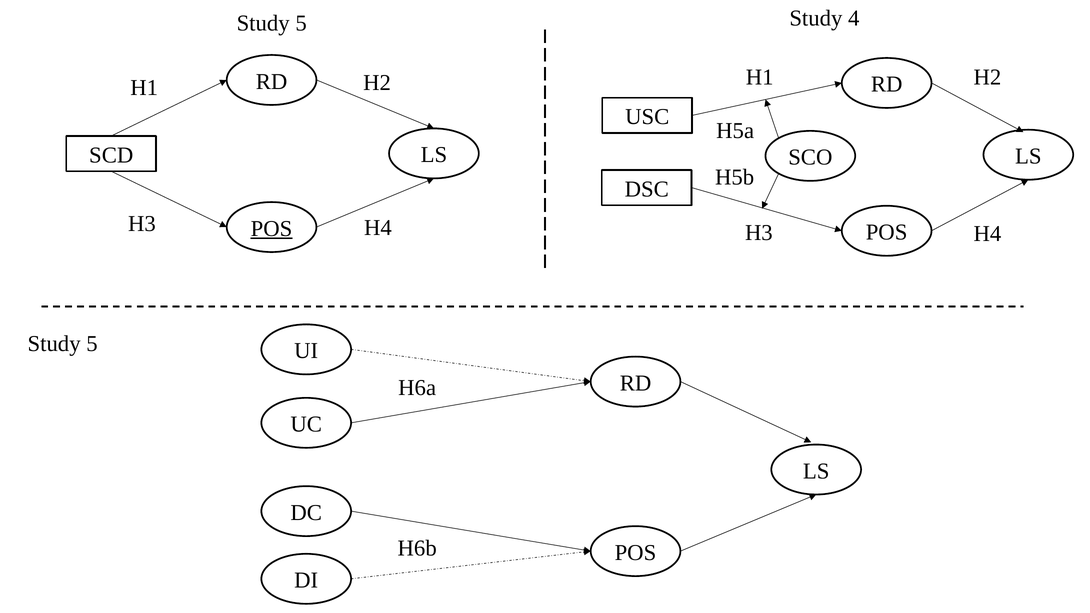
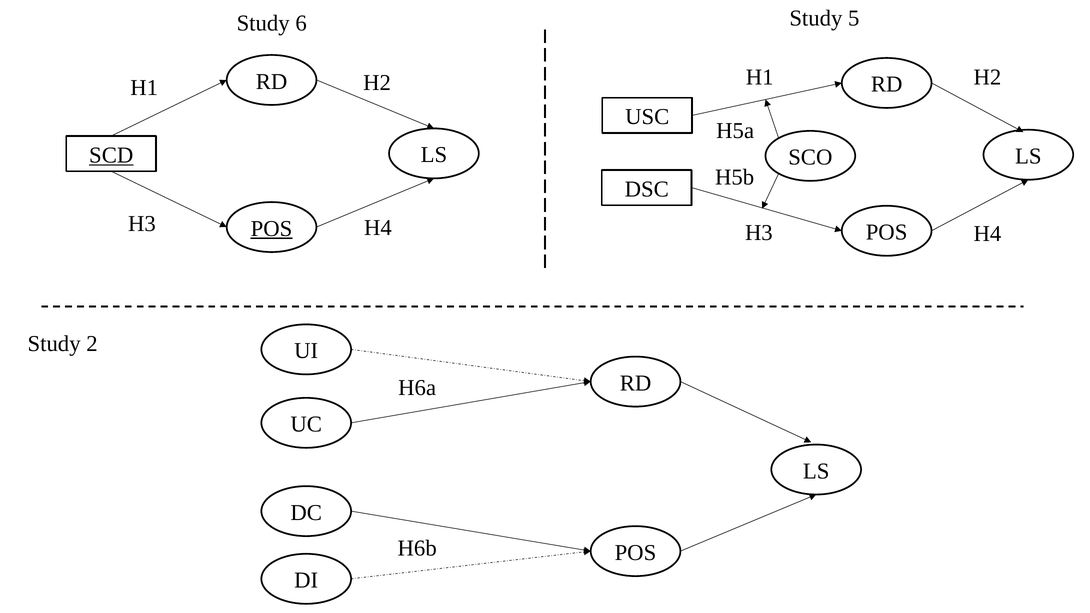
5: 5 -> 6 (301, 23)
4: 4 -> 5 (854, 18)
SCD underline: none -> present (111, 155)
5: 5 -> 2 (92, 344)
